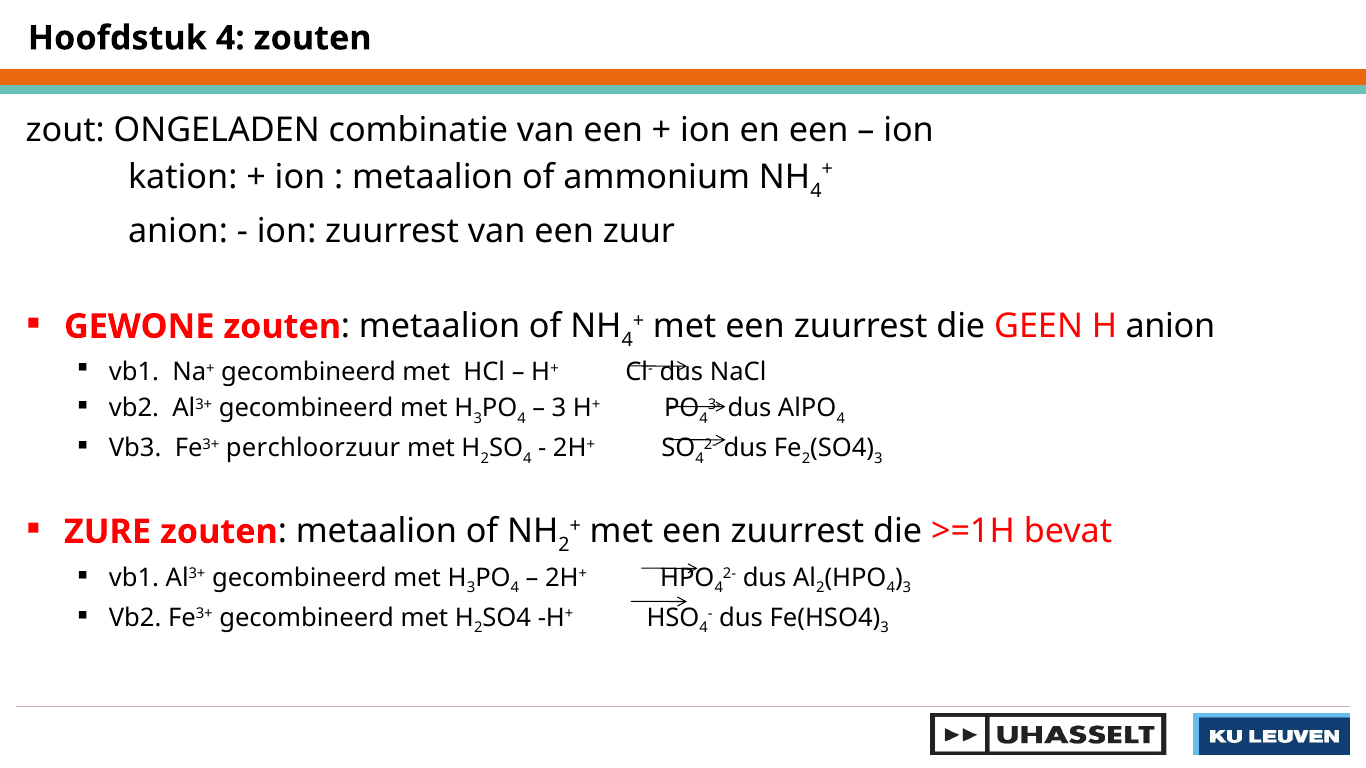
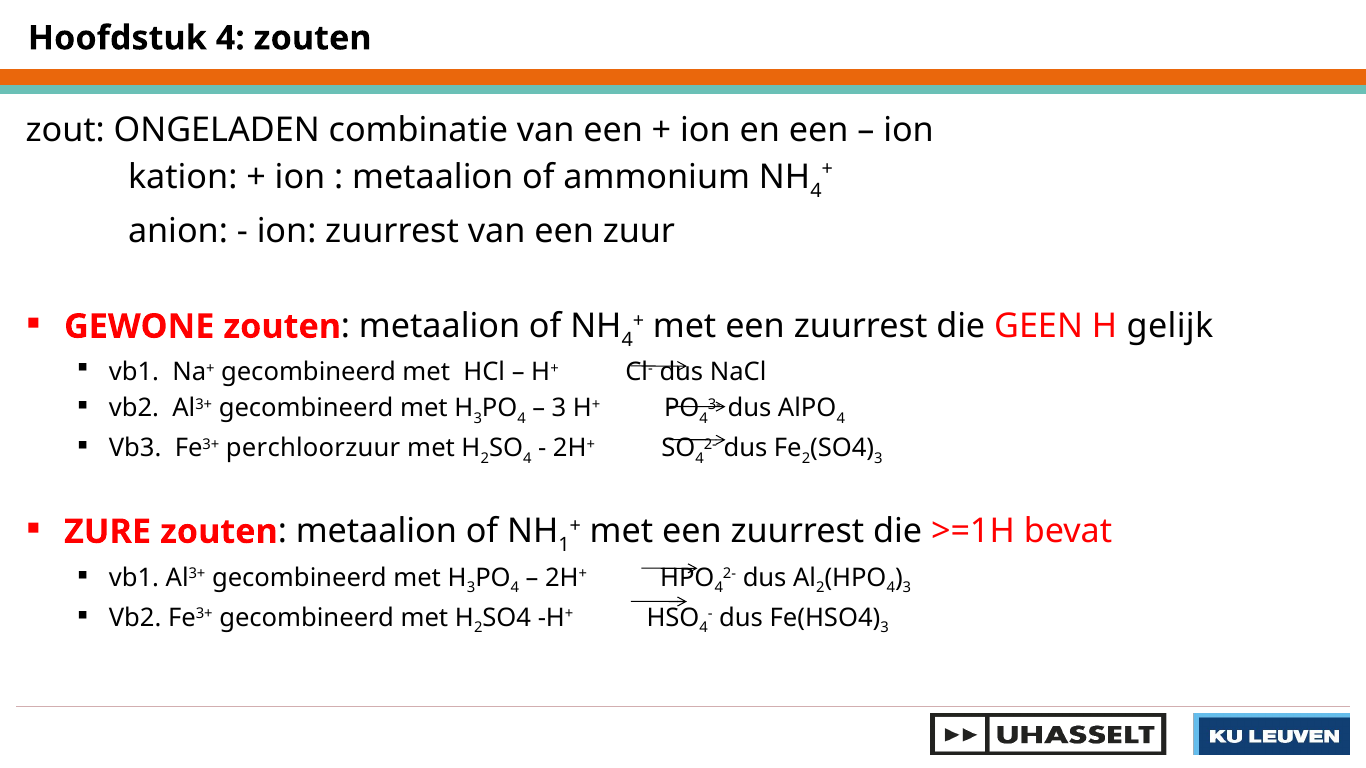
H anion: anion -> gelijk (1170, 327)
2: 2 -> 1 (564, 545)
